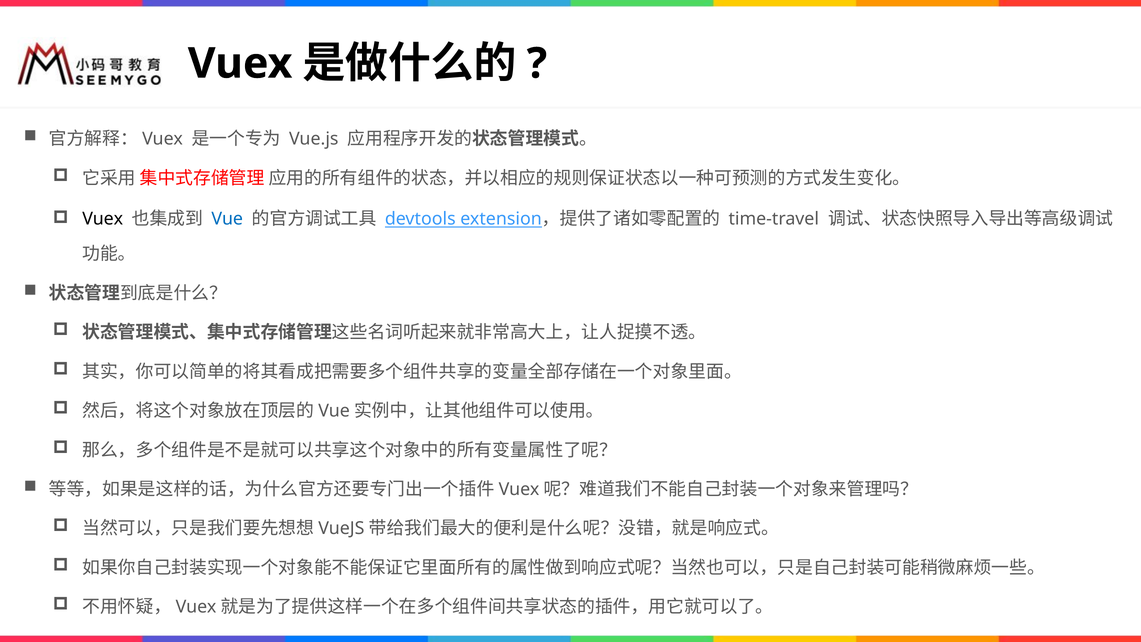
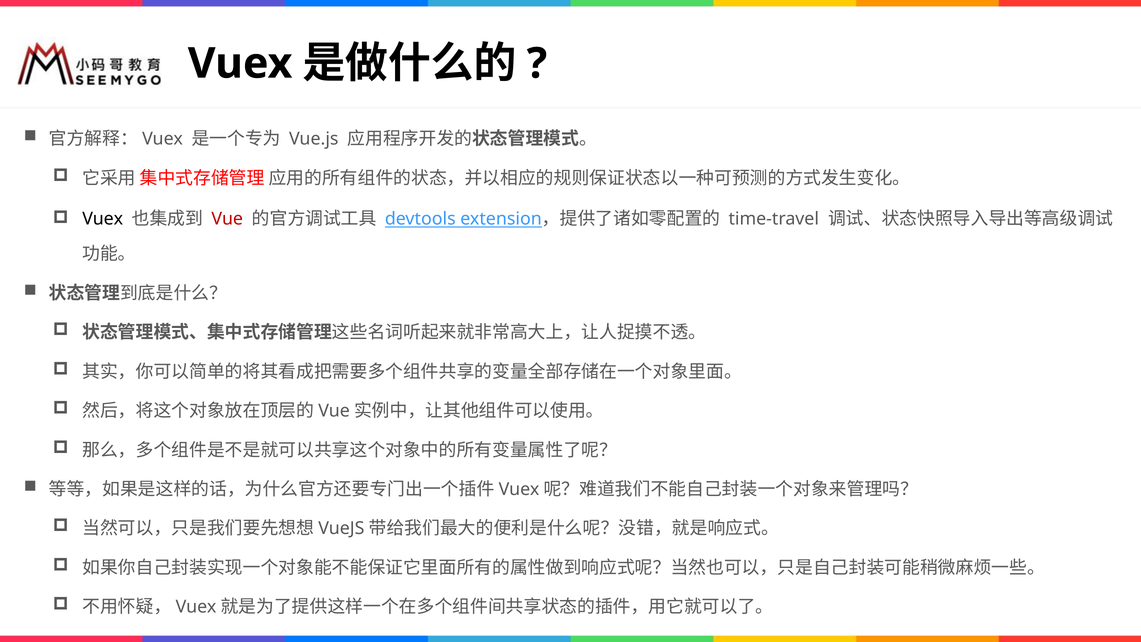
Vue colour: blue -> red (227, 219)
